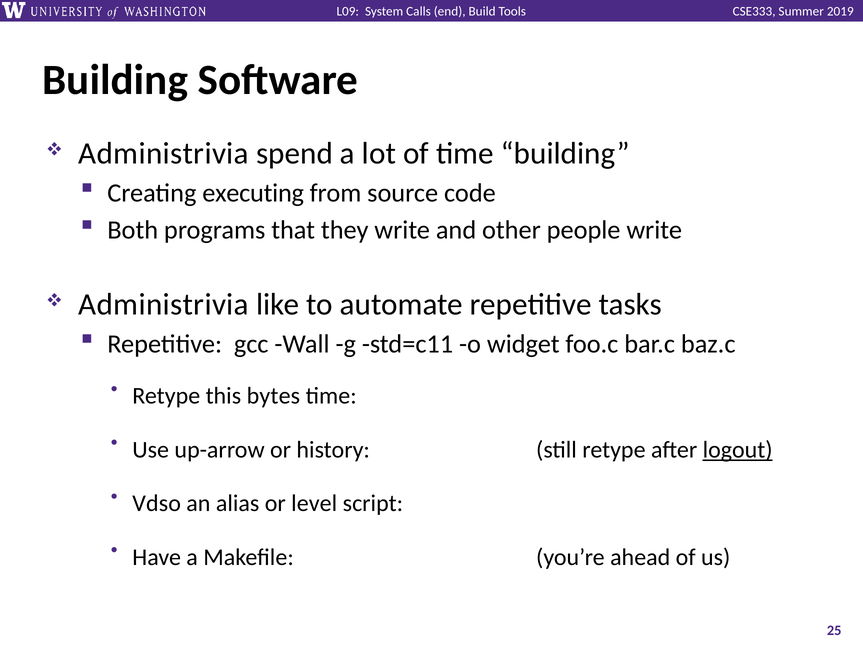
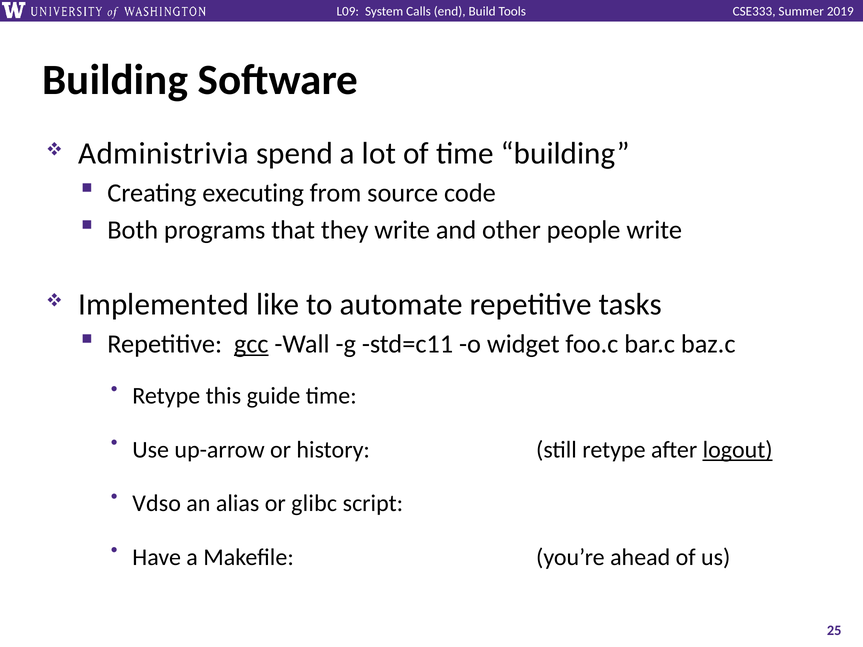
Administrivia: Administrivia -> Implemented (164, 305)
gcc underline: none -> present (251, 344)
bytes: bytes -> guide (273, 396)
level: level -> glibc (314, 504)
